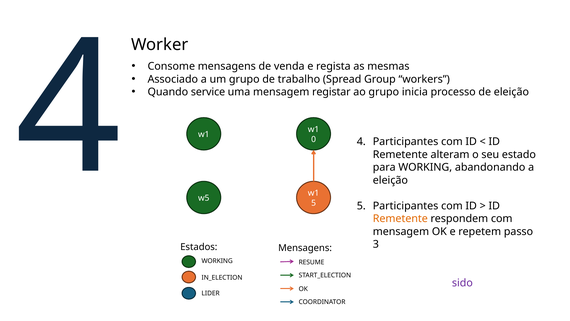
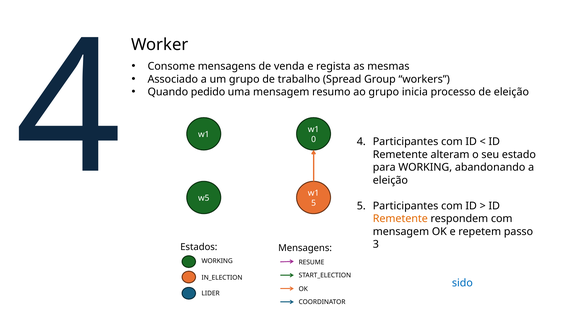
service: service -> pedido (208, 92)
mensagem registar: registar -> resumo (331, 92)
sido colour: purple -> blue (462, 283)
